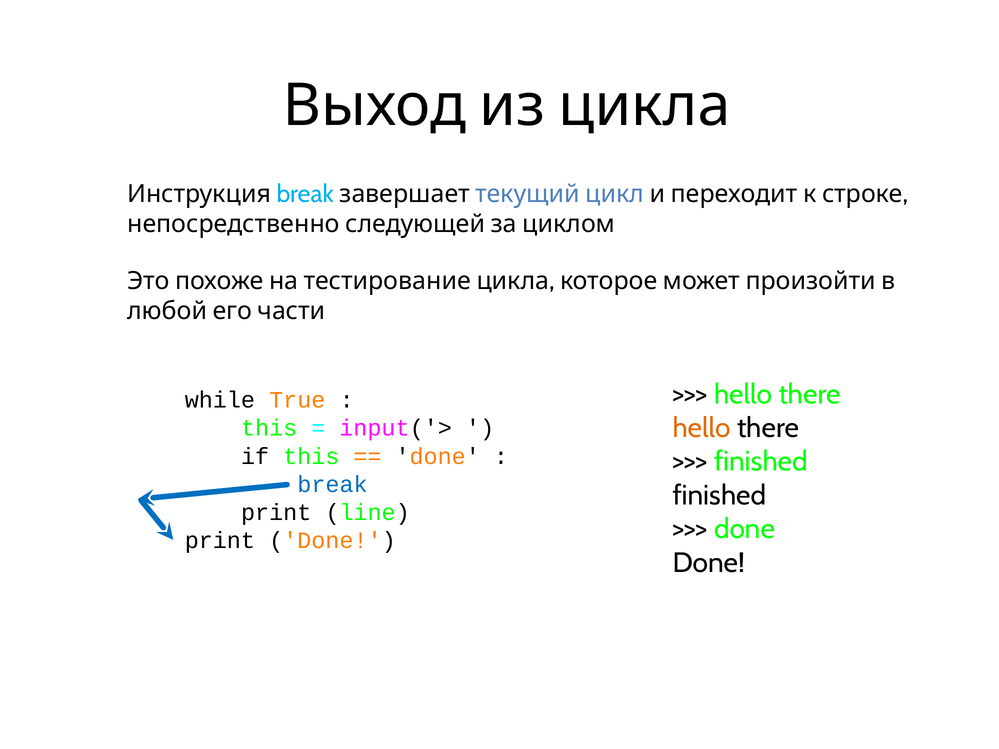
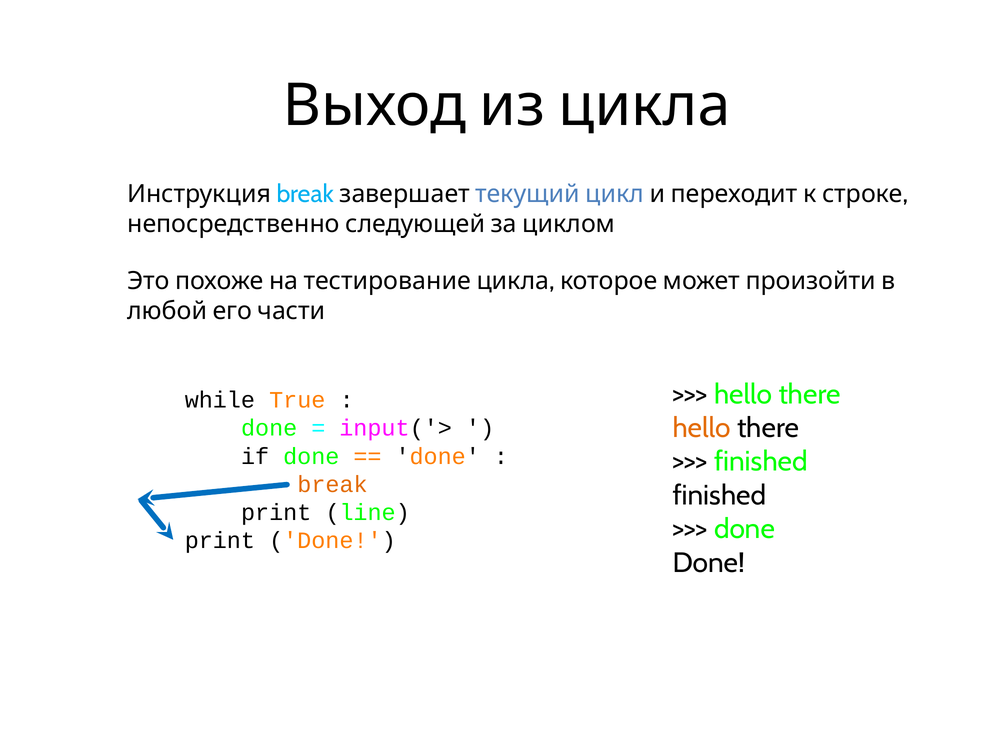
this: this -> done (269, 428)
if this: this -> done (311, 456)
break colour: blue -> orange (332, 485)
